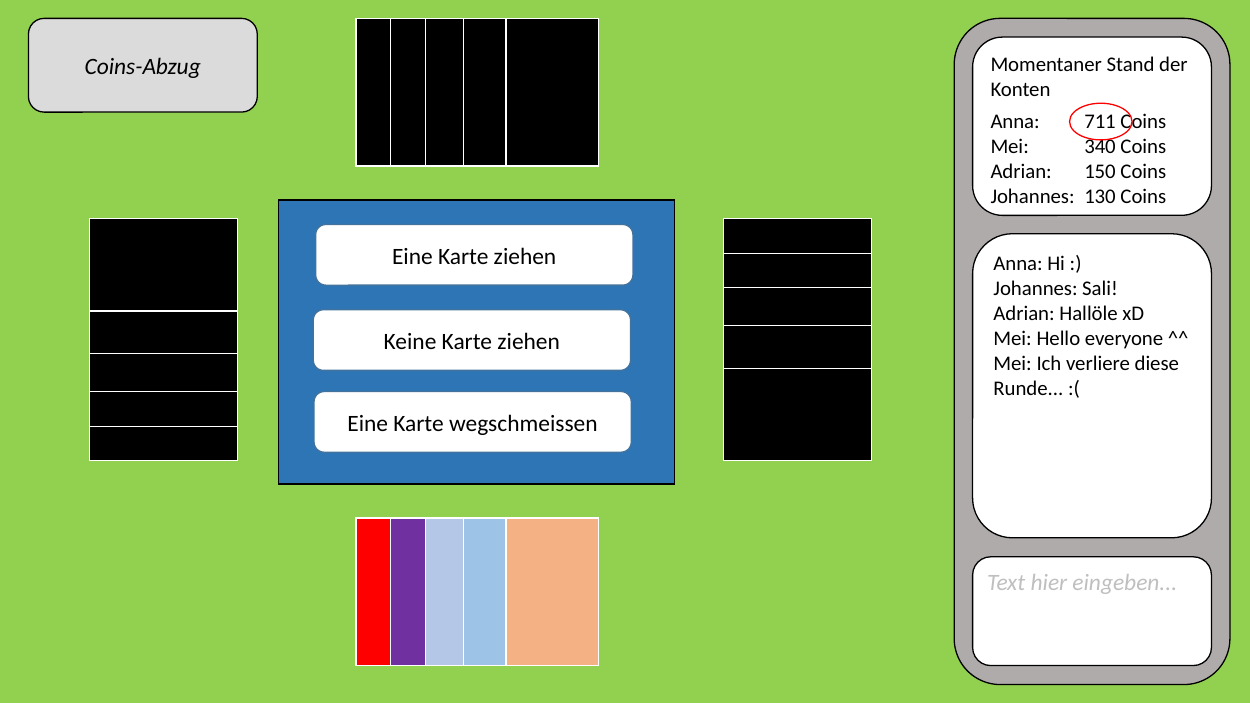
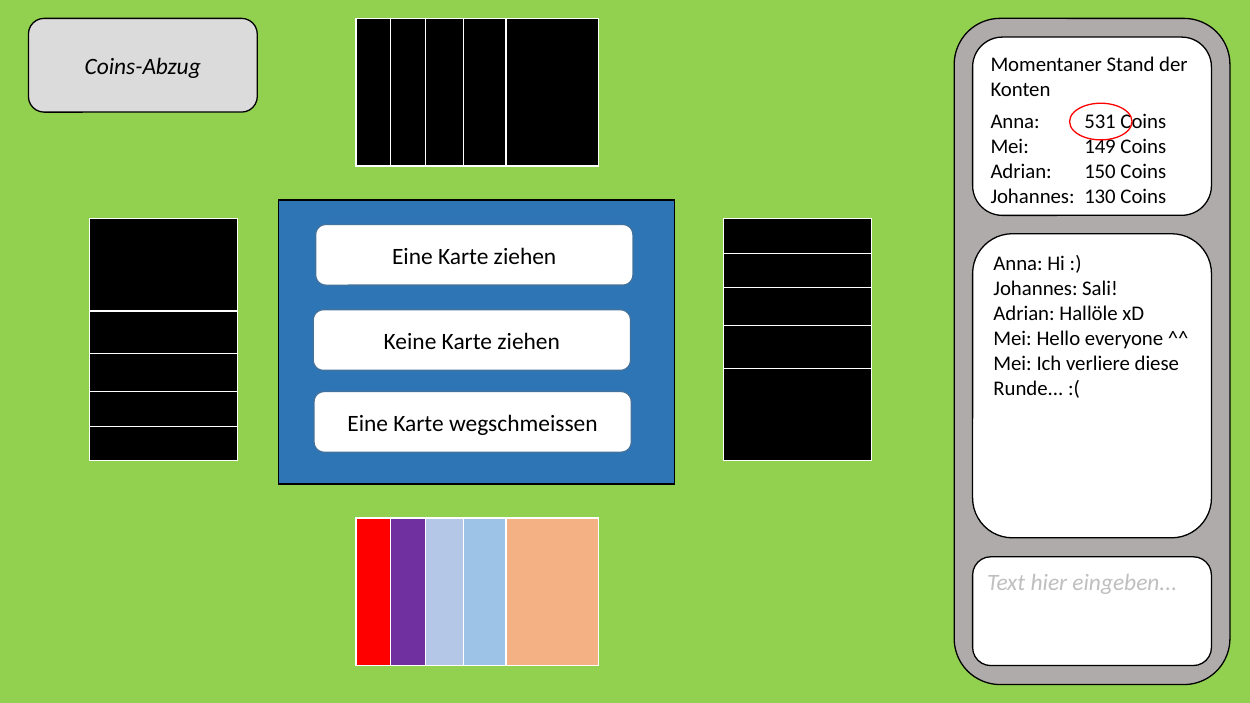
711: 711 -> 531 (1100, 122)
340: 340 -> 149 (1100, 147)
